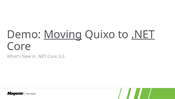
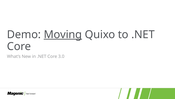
.NET underline: present -> none (143, 34)
